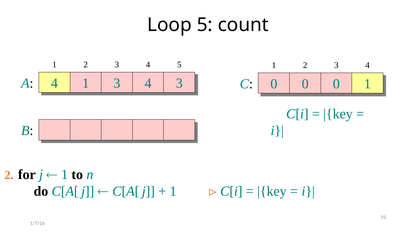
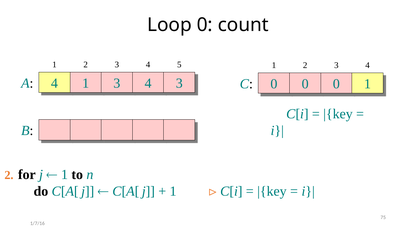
Loop 5: 5 -> 0 (205, 25)
